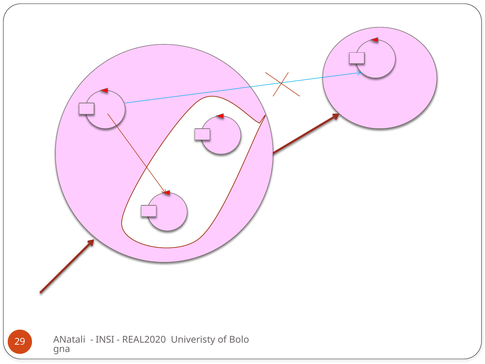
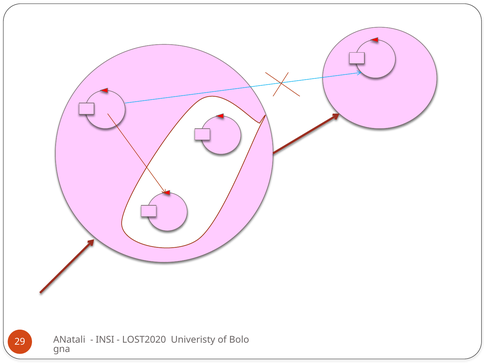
REAL2020: REAL2020 -> LOST2020 (144, 339)
